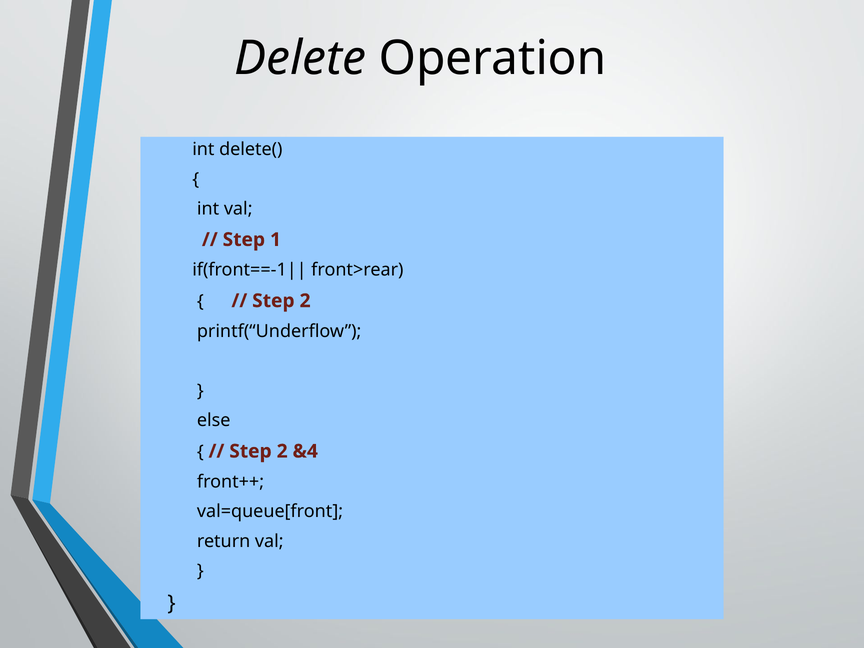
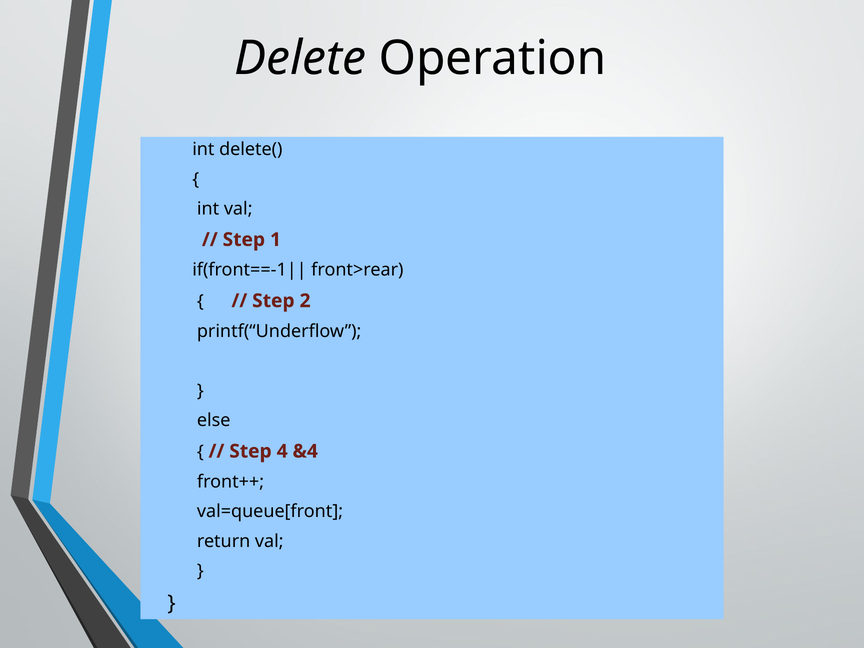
2: 2 -> 4 (282, 451)
